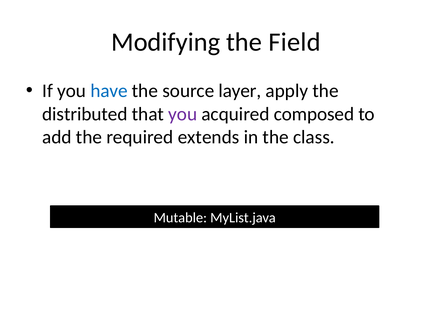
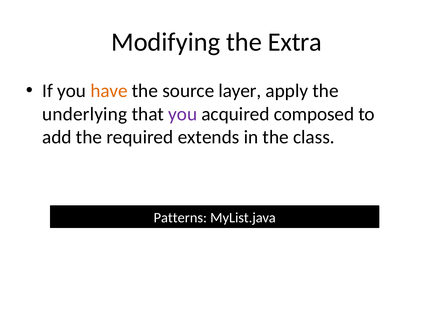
Field: Field -> Extra (295, 42)
have colour: blue -> orange (109, 91)
distributed: distributed -> underlying (85, 114)
Mutable: Mutable -> Patterns (180, 217)
